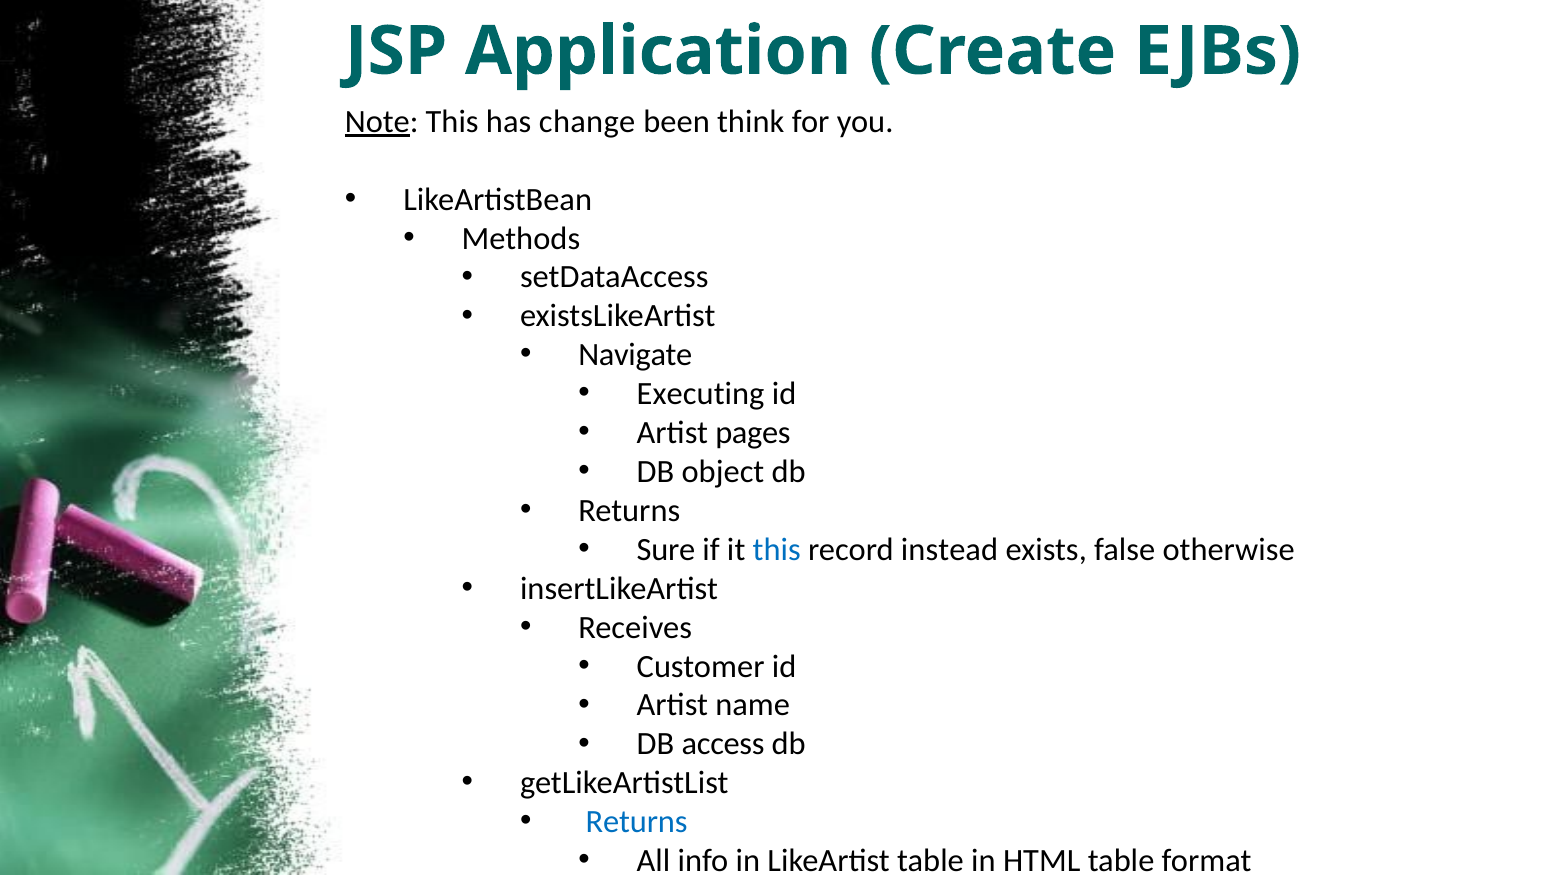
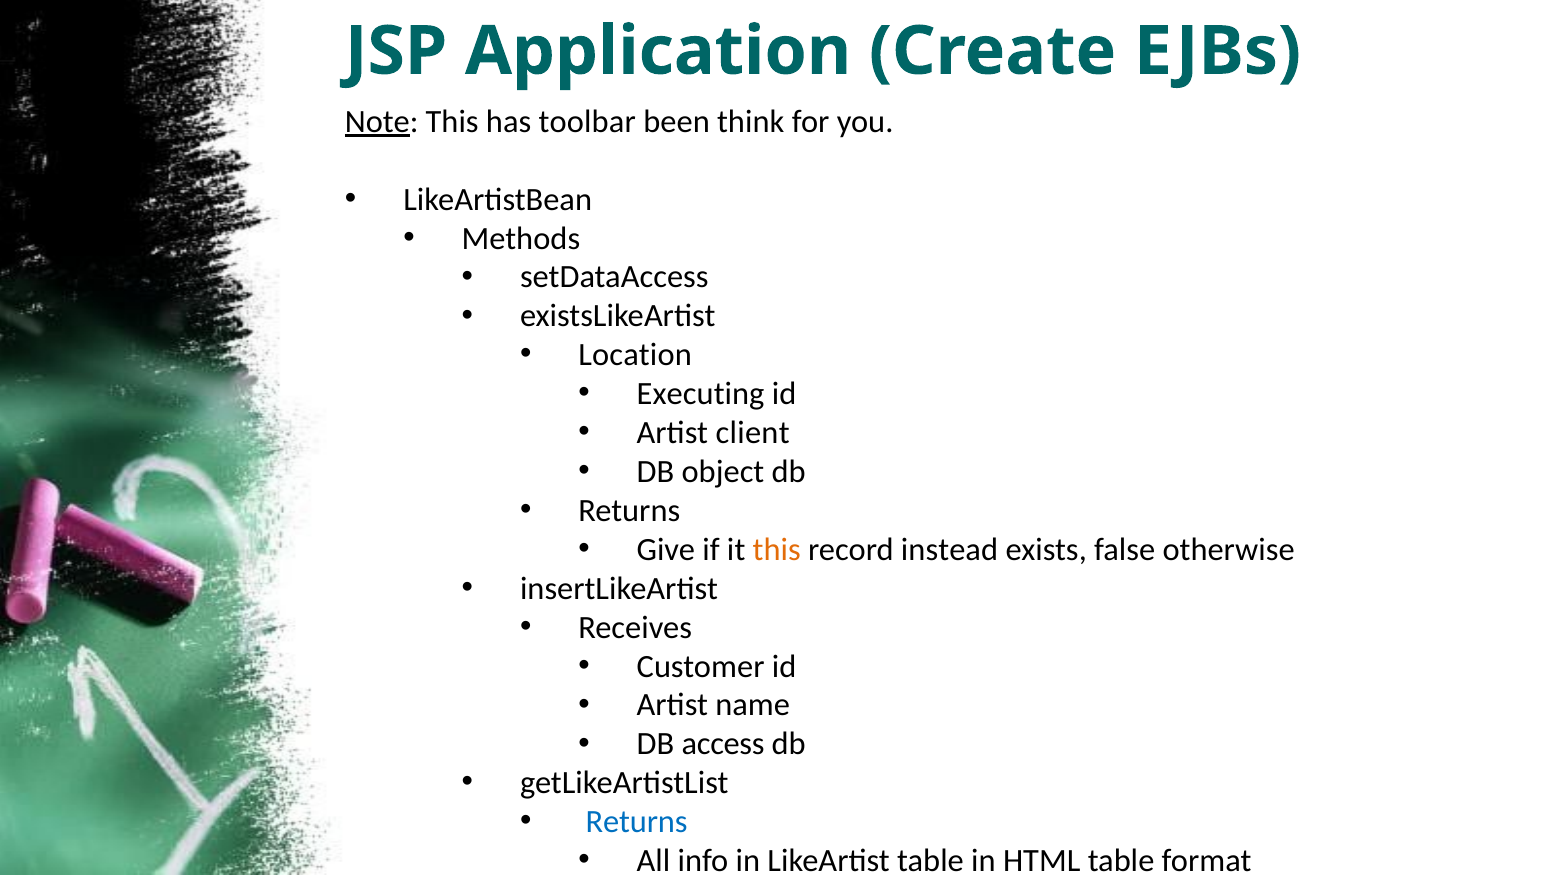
change: change -> toolbar (587, 122)
Navigate: Navigate -> Location (635, 355)
pages: pages -> client (753, 433)
Sure: Sure -> Give (666, 550)
this colour: blue -> orange (777, 550)
